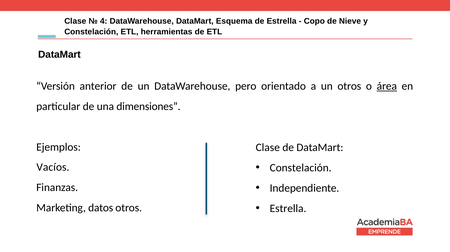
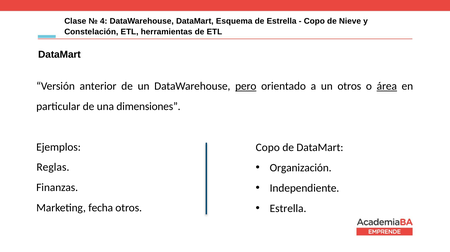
pero underline: none -> present (246, 86)
Clase: Clase -> Copo (268, 148)
Constelación: Constelación -> Organización (301, 168)
Vacíos: Vacíos -> Reglas (53, 167)
datos: datos -> fecha (101, 208)
